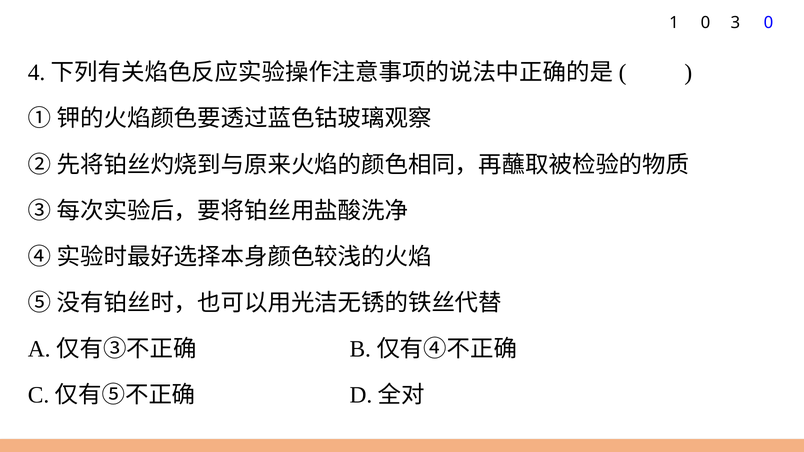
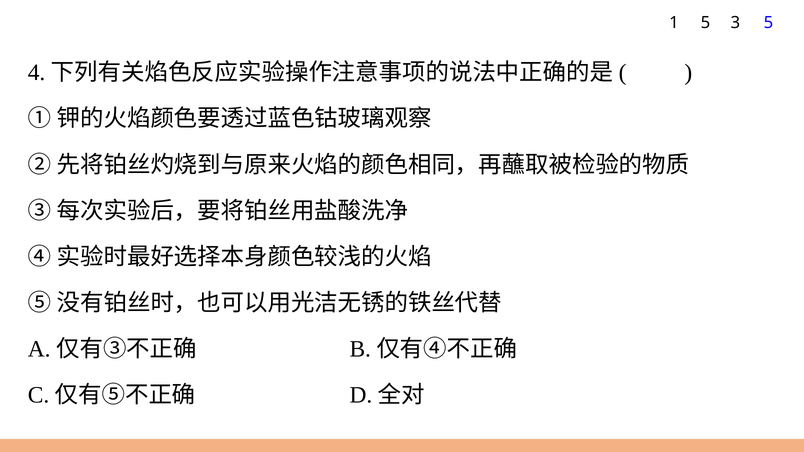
1 0: 0 -> 5 (705, 23)
3 0: 0 -> 5 (768, 23)
